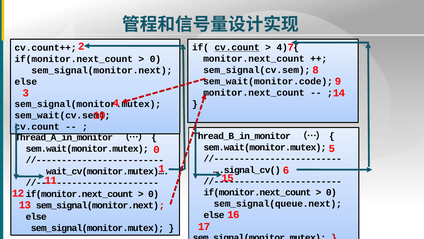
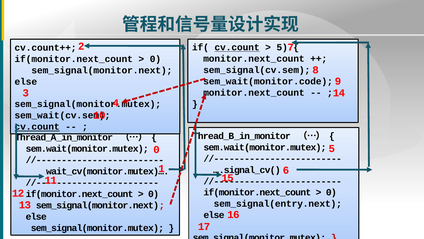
4: 4 -> 5 (282, 47)
cv.count underline: none -> present (37, 127)
sem_signal(queue.next: sem_signal(queue.next -> sem_signal(entry.next (278, 203)
